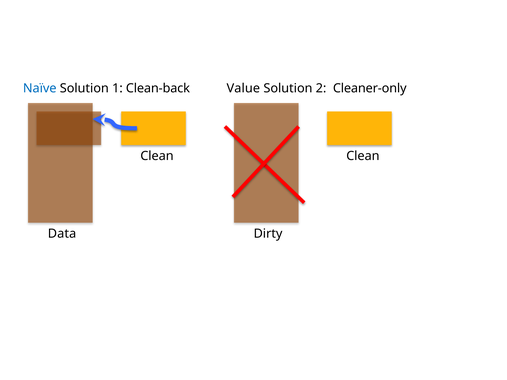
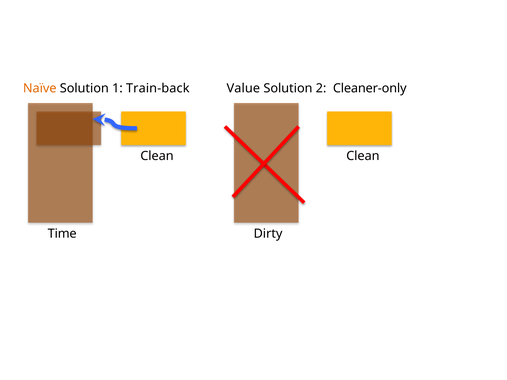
Naïve colour: blue -> orange (40, 88)
Clean-back: Clean-back -> Train-back (158, 88)
Data: Data -> Time (62, 234)
